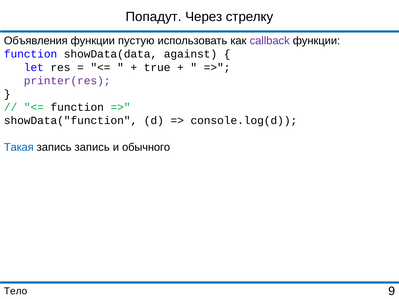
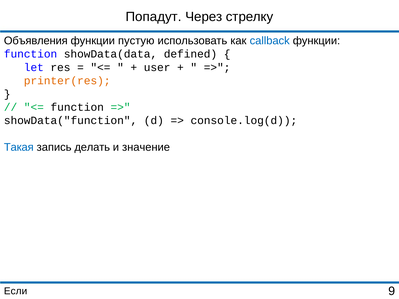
callback colour: purple -> blue (270, 41)
against: against -> defined (190, 54)
true: true -> user (157, 67)
printer(res colour: purple -> orange (67, 81)
запись запись: запись -> делать (92, 147)
обычного: обычного -> значение (146, 147)
Тело: Тело -> Если (16, 291)
